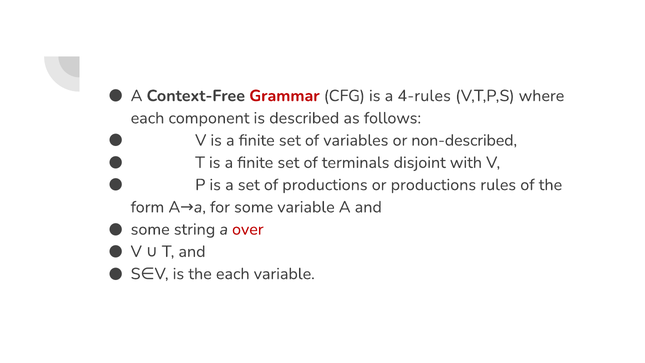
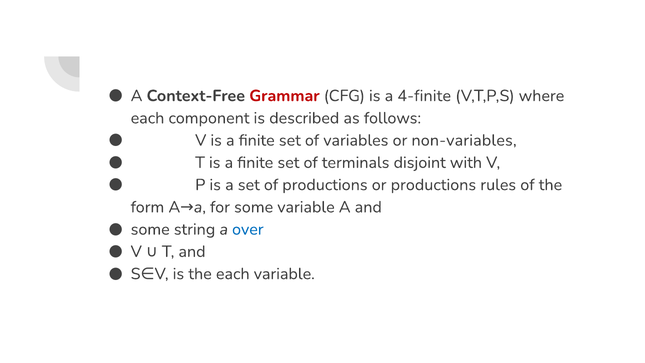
4-rules: 4-rules -> 4-finite (424, 96)
non-described: non-described -> non-variables (464, 140)
over colour: red -> blue (248, 229)
